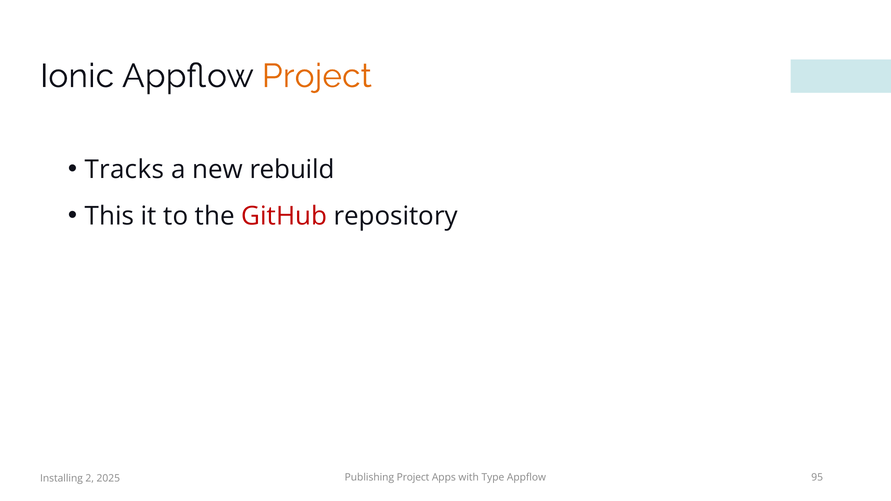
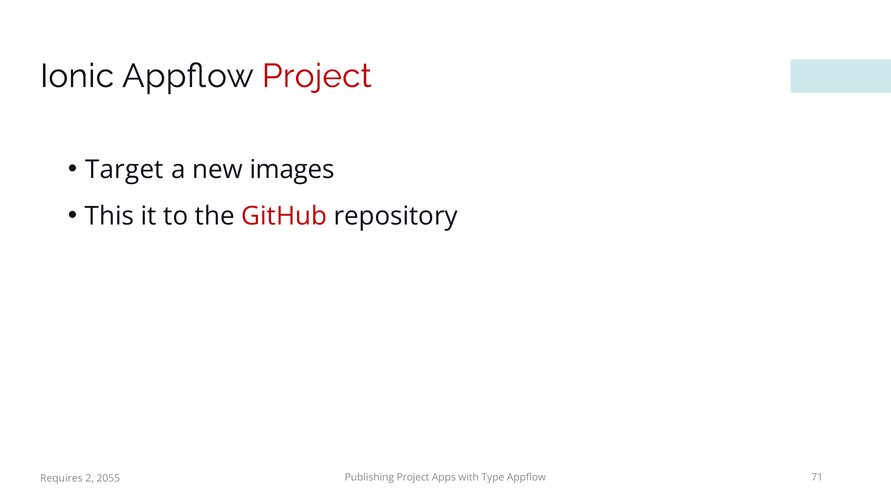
Project colour: orange -> red (317, 76)
Tracks: Tracks -> Target (124, 170)
rebuild: rebuild -> images (292, 170)
95: 95 -> 71 (817, 478)
Installing: Installing -> Requires (61, 479)
2025: 2025 -> 2055 (108, 479)
